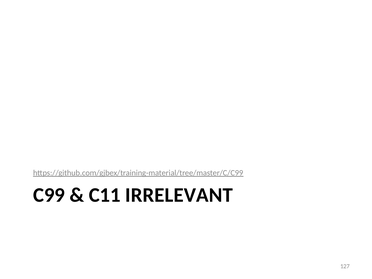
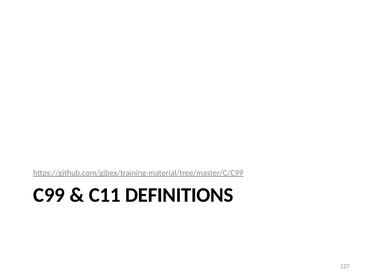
IRRELEVANT: IRRELEVANT -> DEFINITIONS (179, 195)
